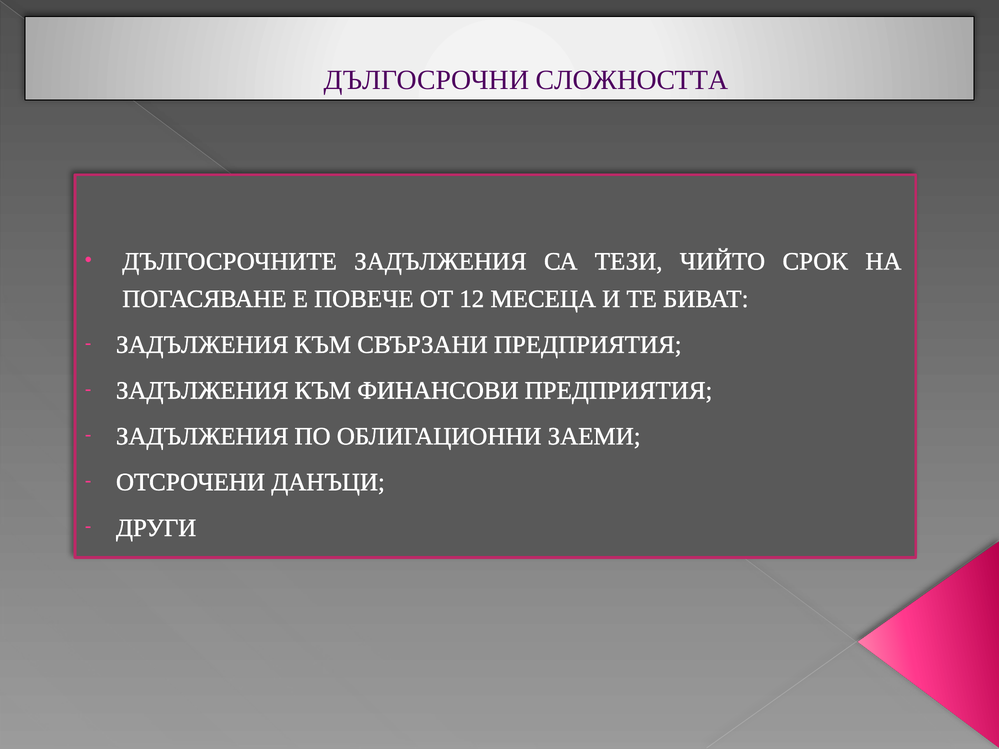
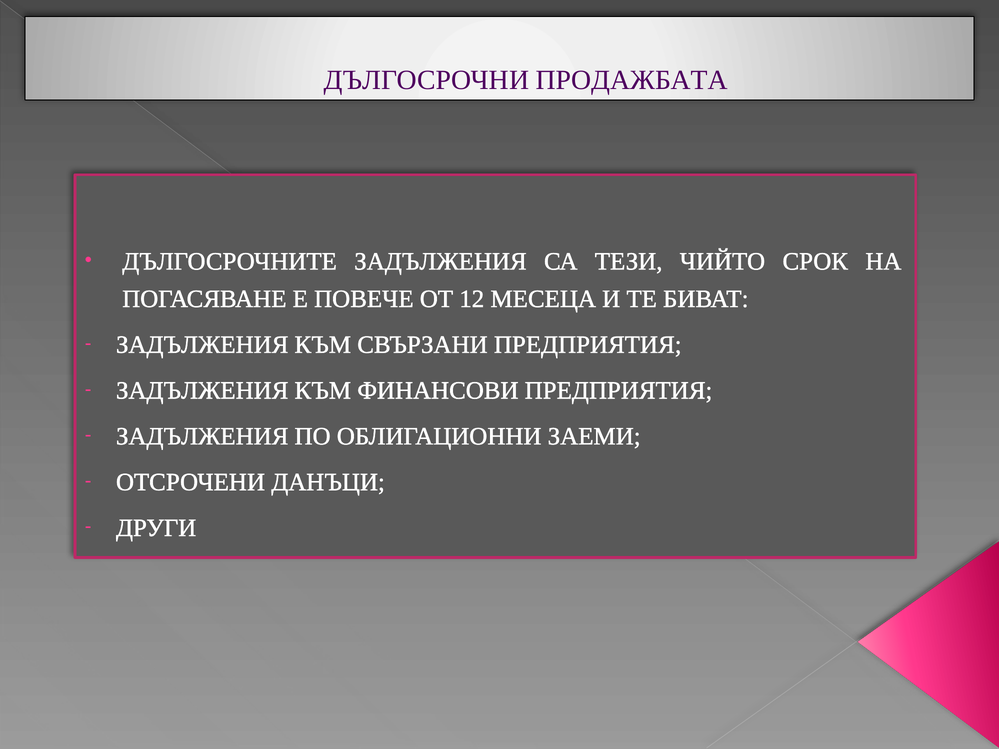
СЛОЖНОСТТА: СЛОЖНОСТТА -> ПРОДАЖБАТА (632, 80)
